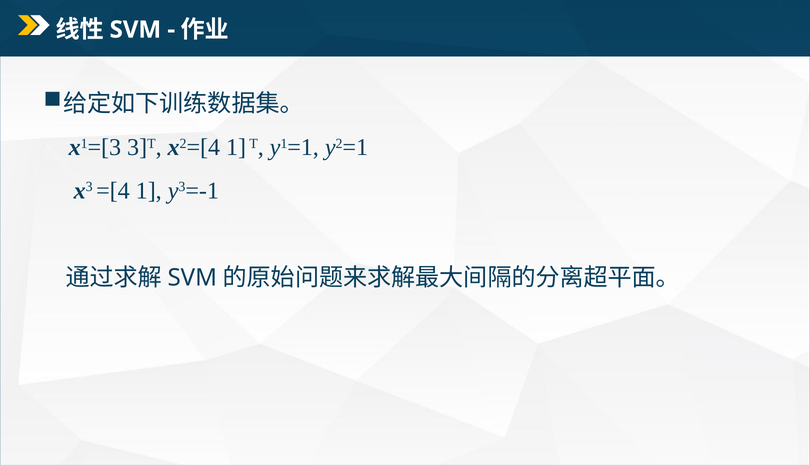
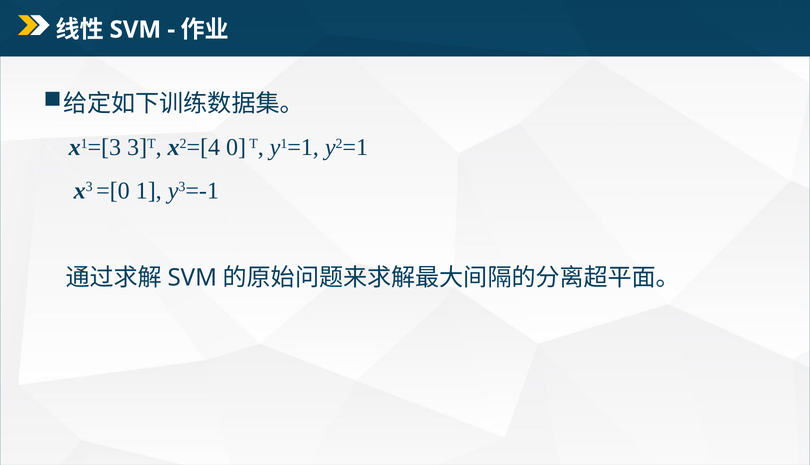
x2=[4 1: 1 -> 0 (236, 147)
=[4: =[4 -> =[0 (113, 191)
